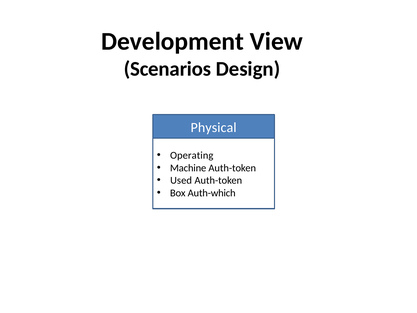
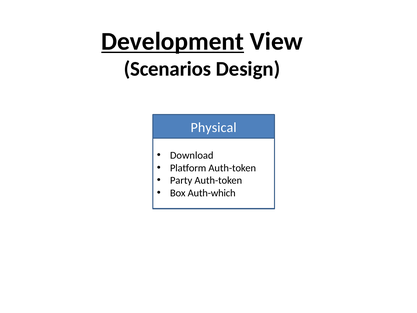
Development underline: none -> present (173, 41)
Operating: Operating -> Download (192, 155)
Machine: Machine -> Platform (188, 168)
Used: Used -> Party (181, 180)
